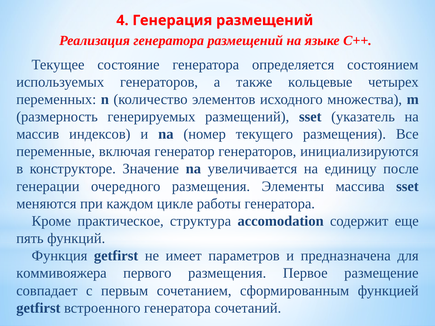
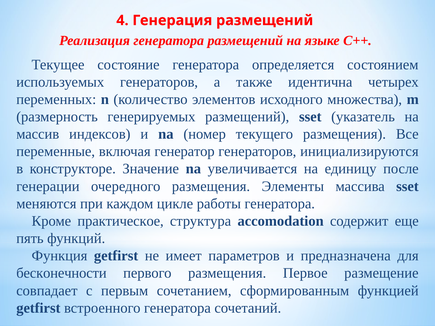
кольцевые: кольцевые -> идентична (320, 82)
коммивояжера: коммивояжера -> бесконечности (61, 273)
